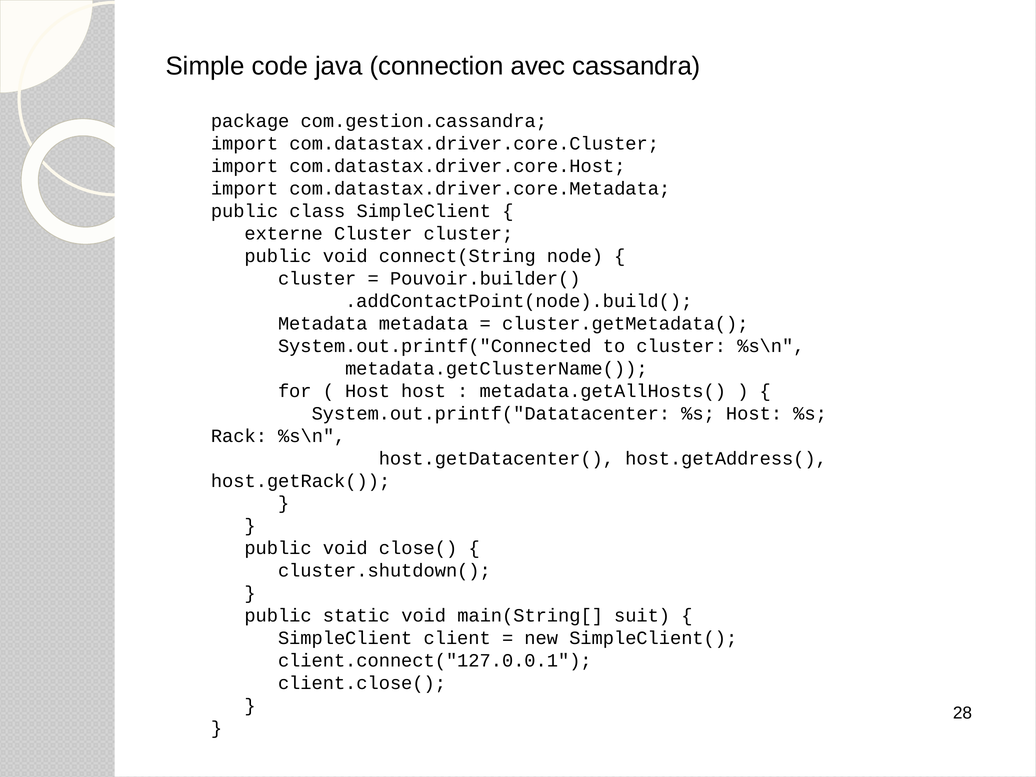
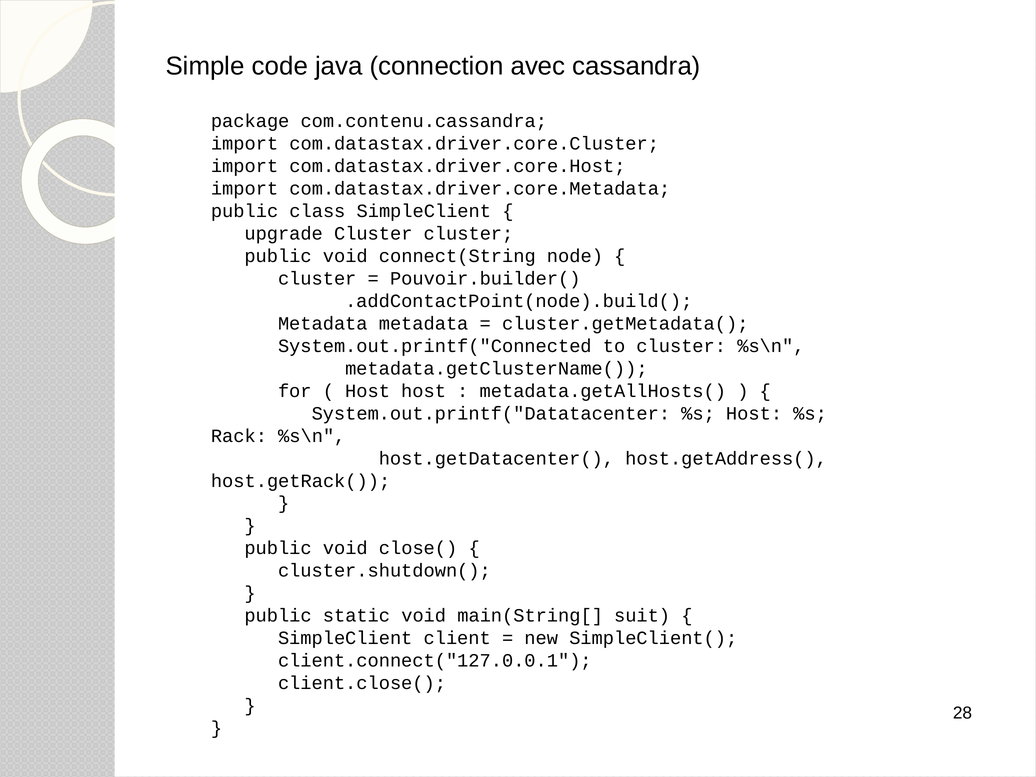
com.gestion.cassandra: com.gestion.cassandra -> com.contenu.cassandra (424, 121)
externe: externe -> upgrade (284, 234)
